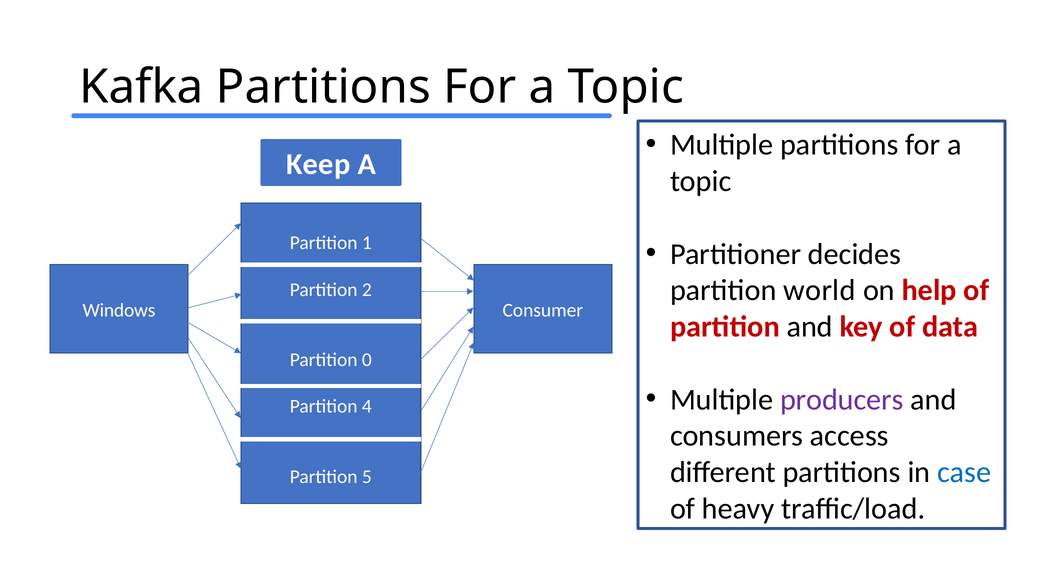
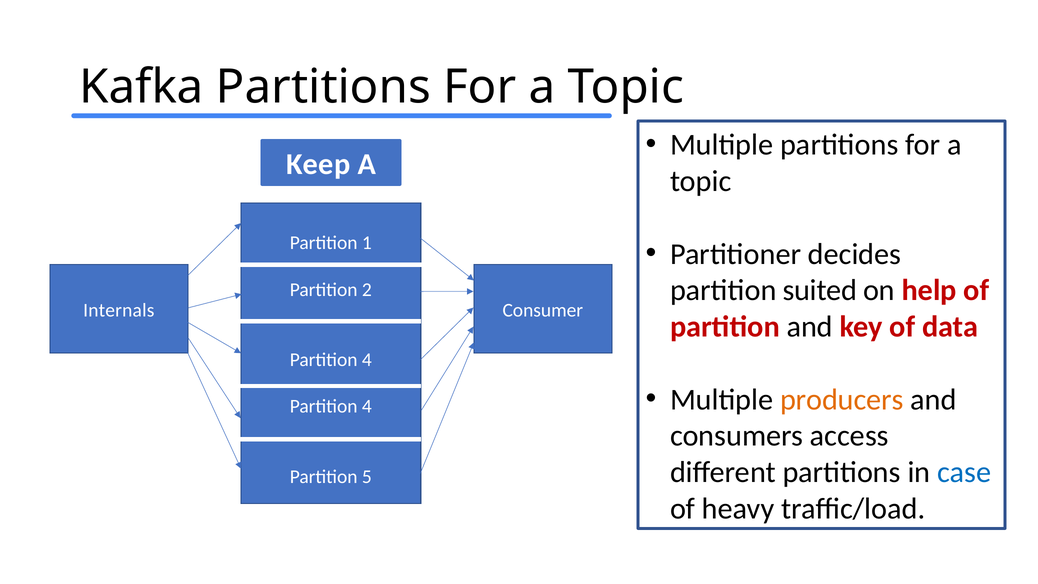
world: world -> suited (820, 290)
Windows: Windows -> Internals (119, 310)
0: 0 -> 4 (367, 360)
producers colour: purple -> orange (842, 399)
